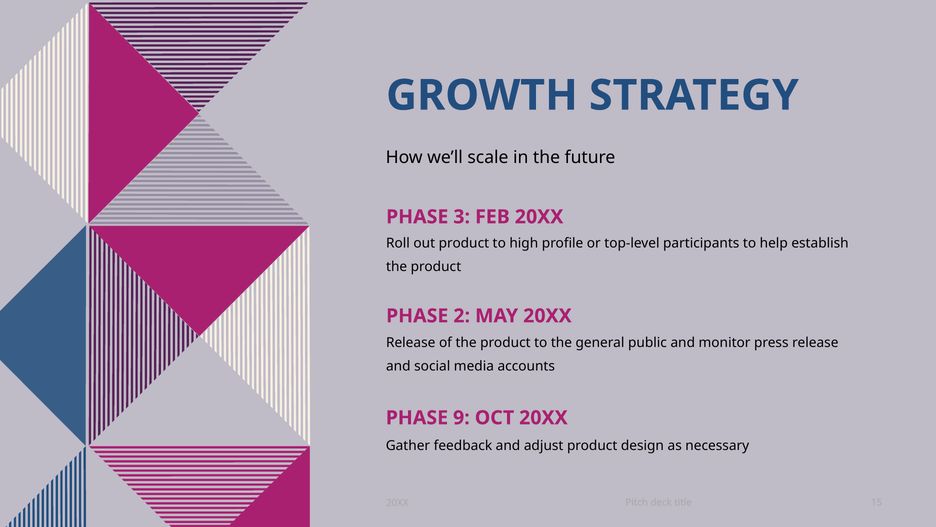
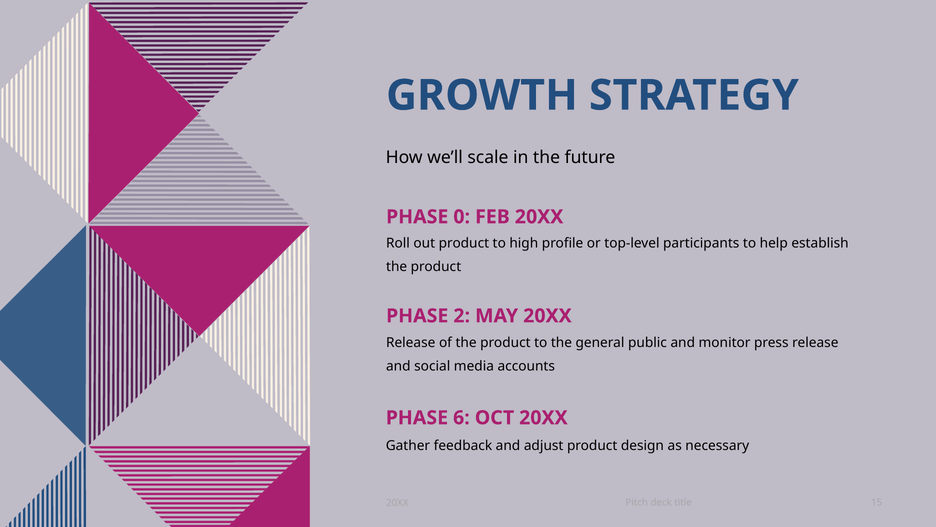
3: 3 -> 0 (462, 217)
9: 9 -> 6 (461, 417)
